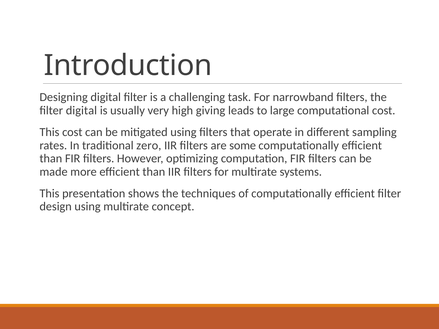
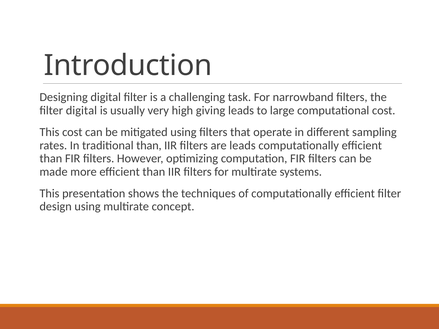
traditional zero: zero -> than (149, 145)
are some: some -> leads (243, 145)
